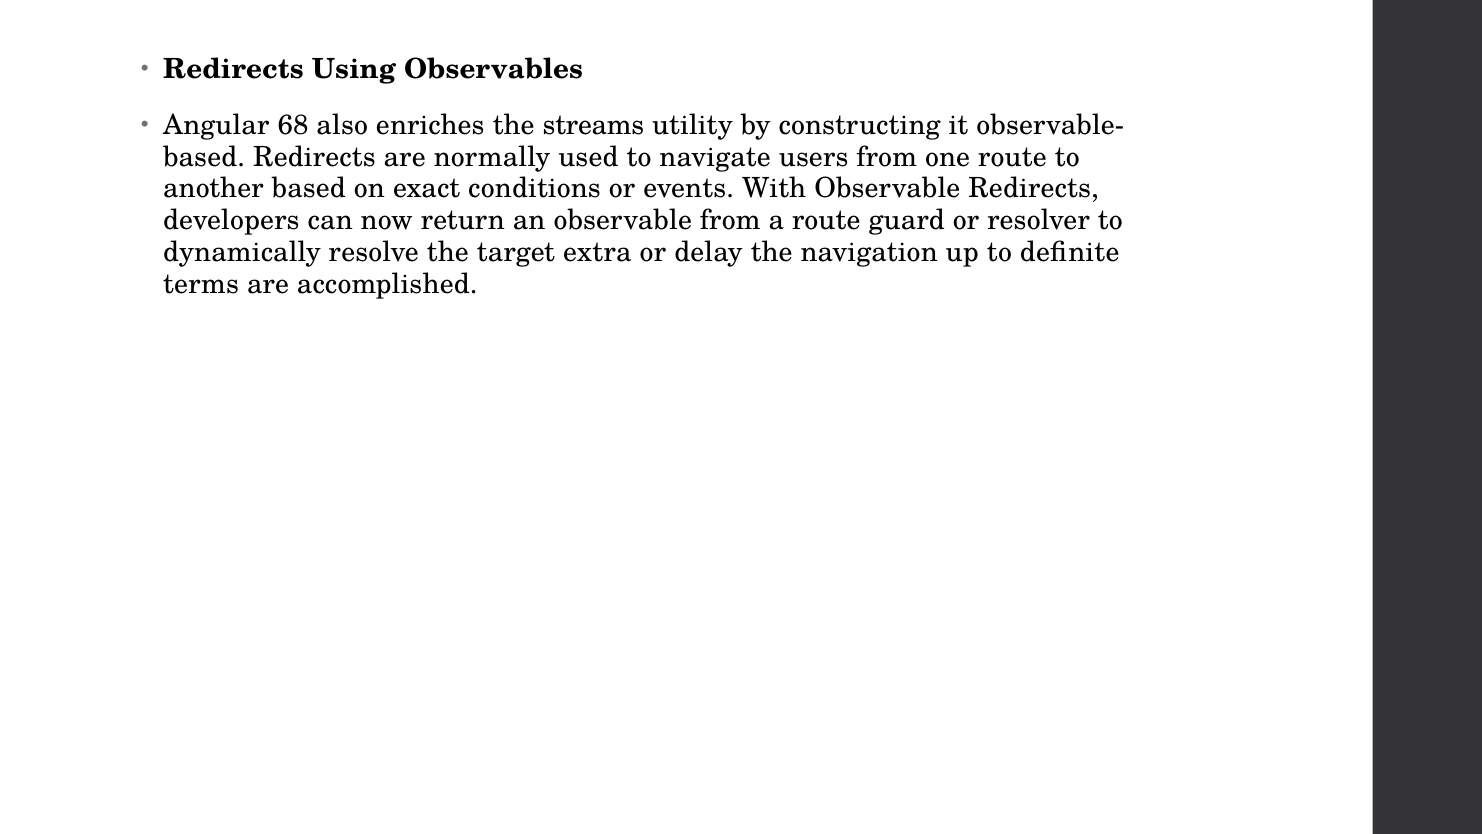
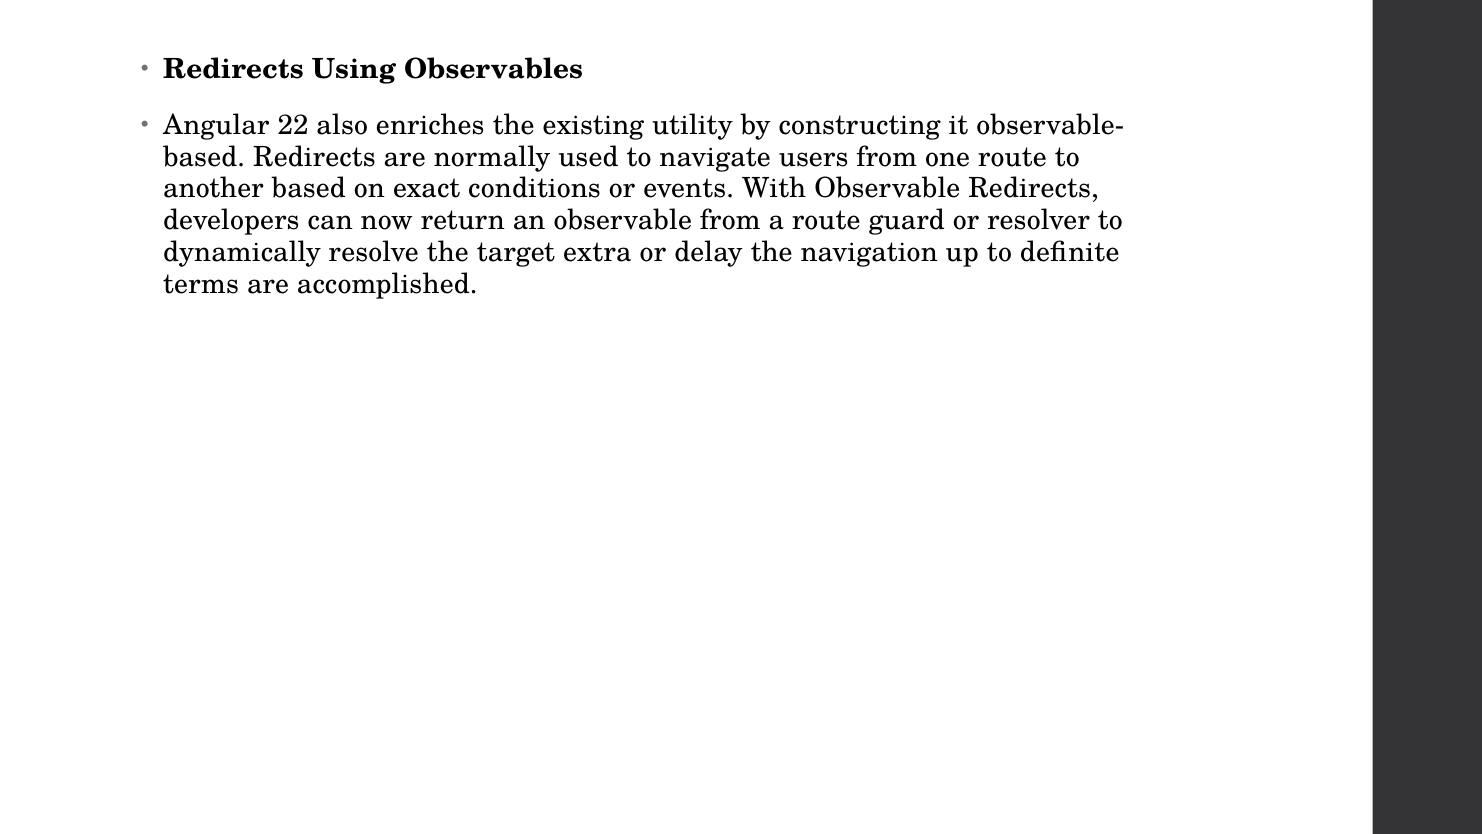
68: 68 -> 22 (293, 125)
streams: streams -> existing (593, 125)
